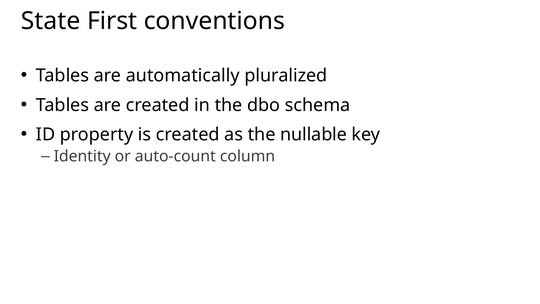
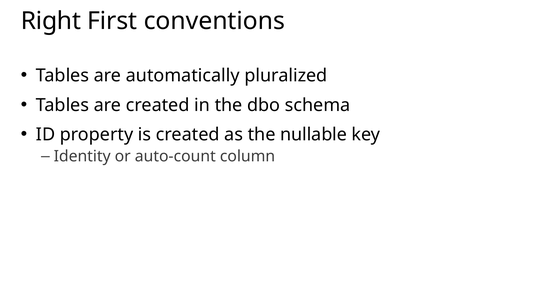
State: State -> Right (51, 21)
